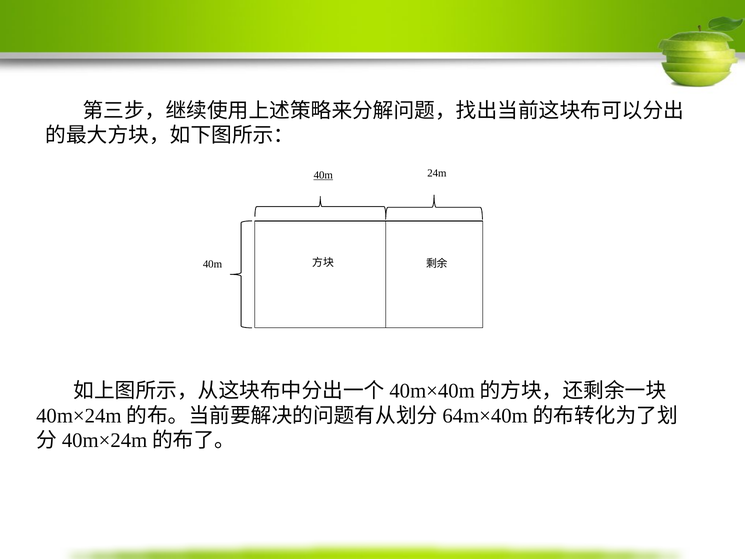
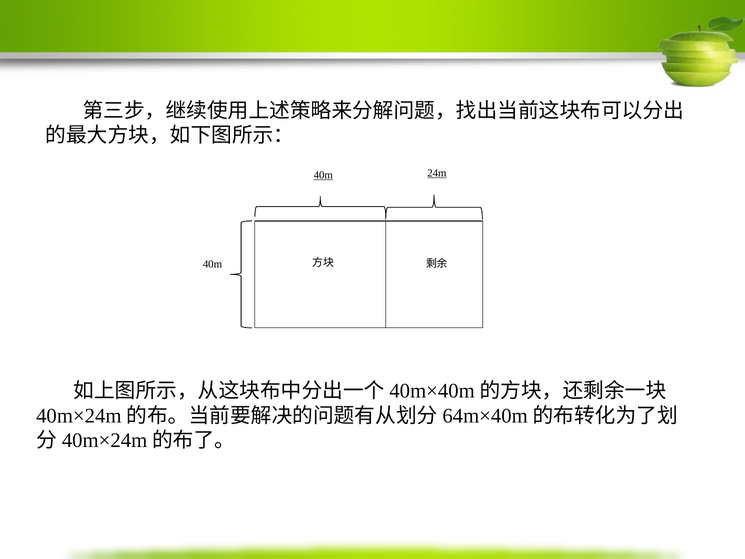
24m underline: none -> present (437, 173)
